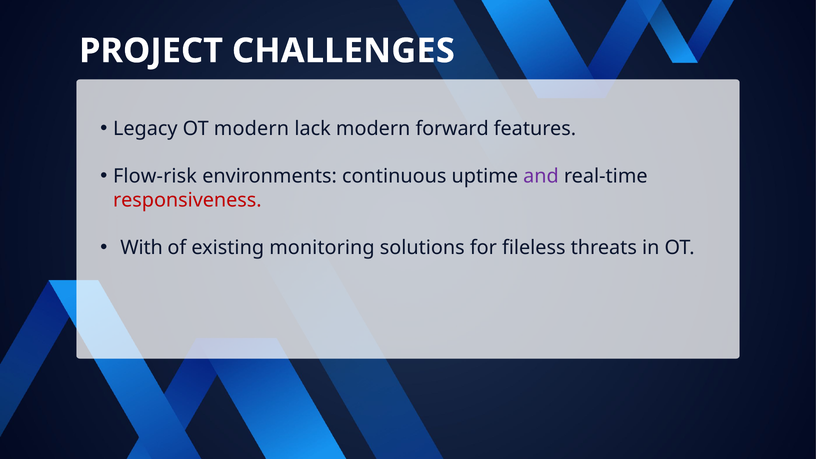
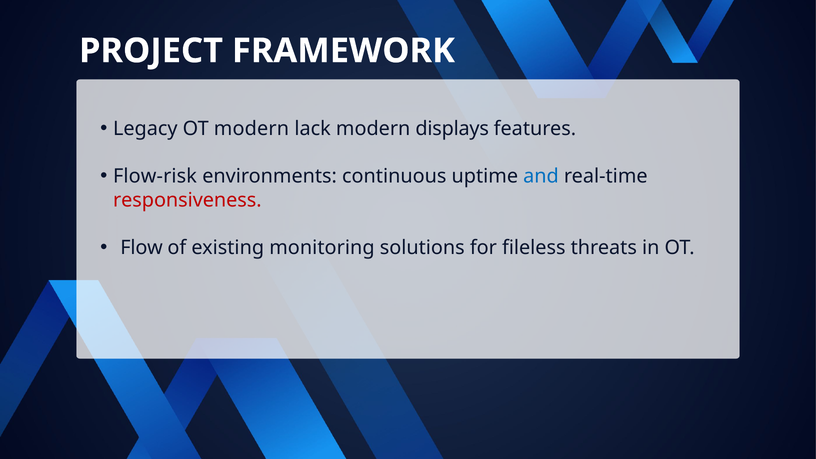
CHALLENGES: CHALLENGES -> FRAMEWORK (343, 51)
forward: forward -> displays (452, 129)
and colour: purple -> blue (541, 176)
With: With -> Flow (142, 248)
